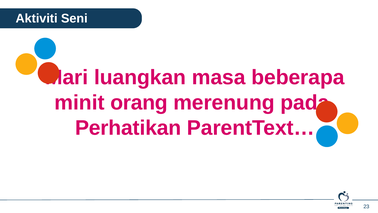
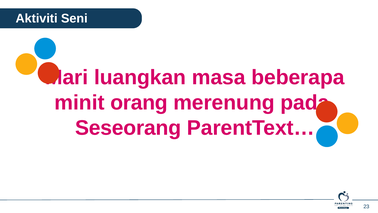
Perhatikan: Perhatikan -> Seseorang (128, 128)
